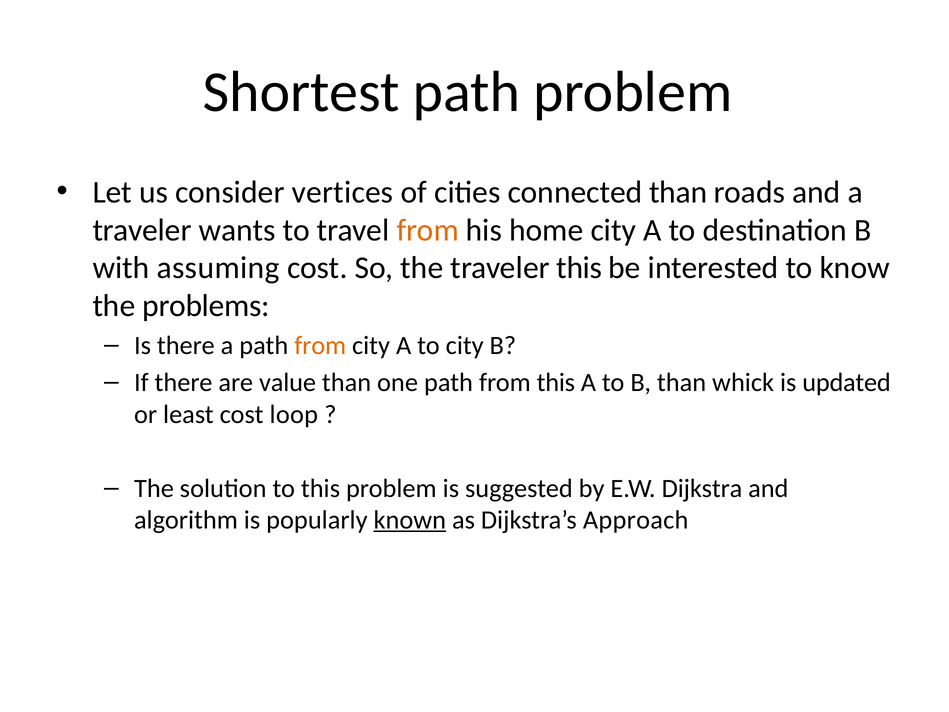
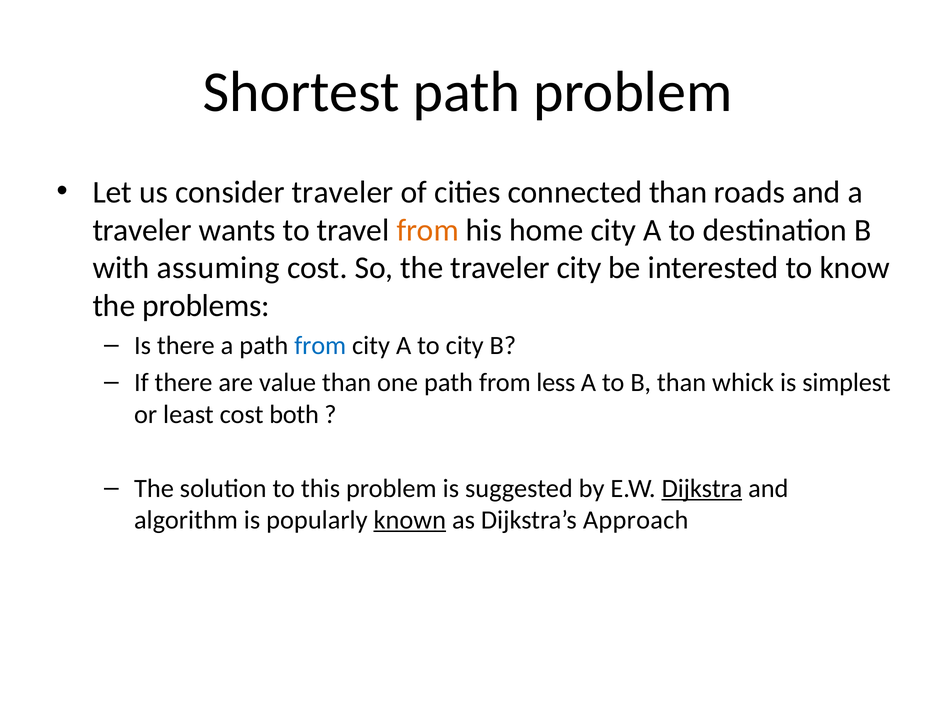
consider vertices: vertices -> traveler (343, 192)
traveler this: this -> city (579, 268)
from colour: orange -> blue (320, 346)
from this: this -> less (556, 383)
updated: updated -> simplest (847, 383)
loop: loop -> both (294, 414)
Dijkstra underline: none -> present (702, 488)
